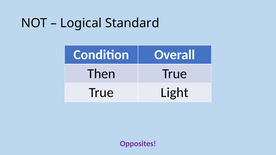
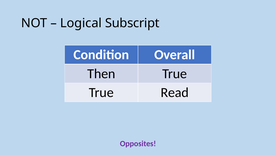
Standard: Standard -> Subscript (132, 23)
Light: Light -> Read (175, 93)
